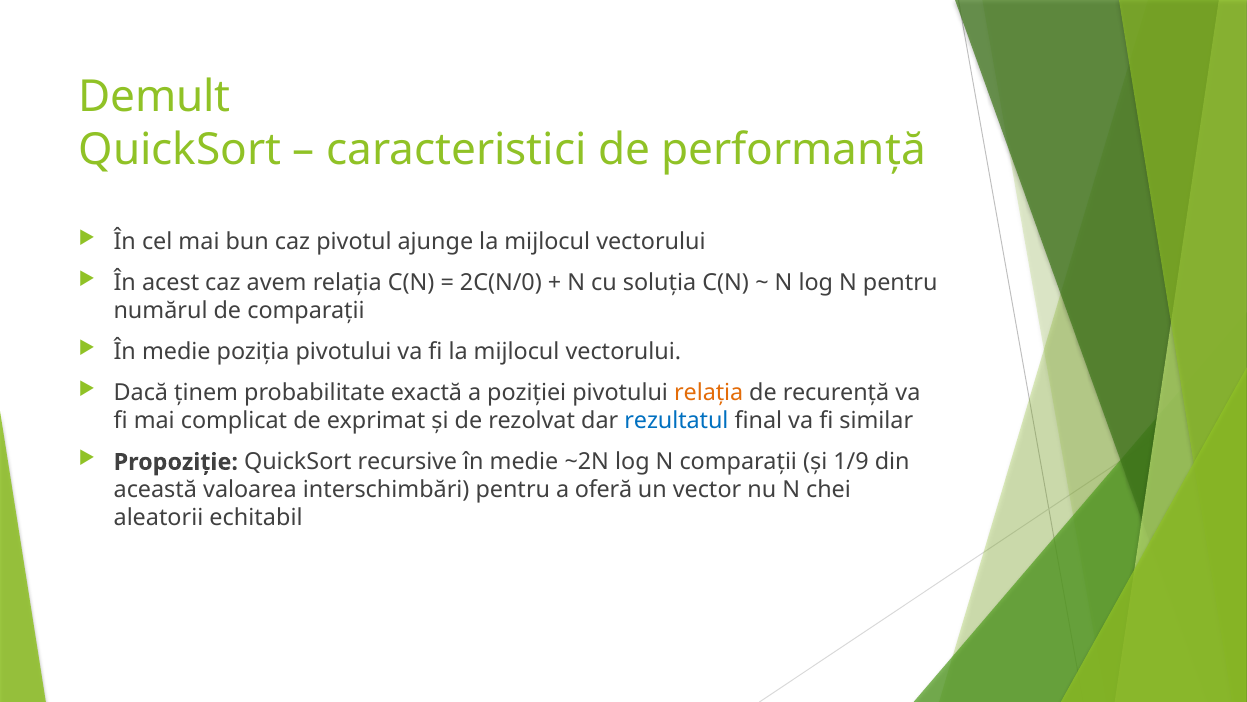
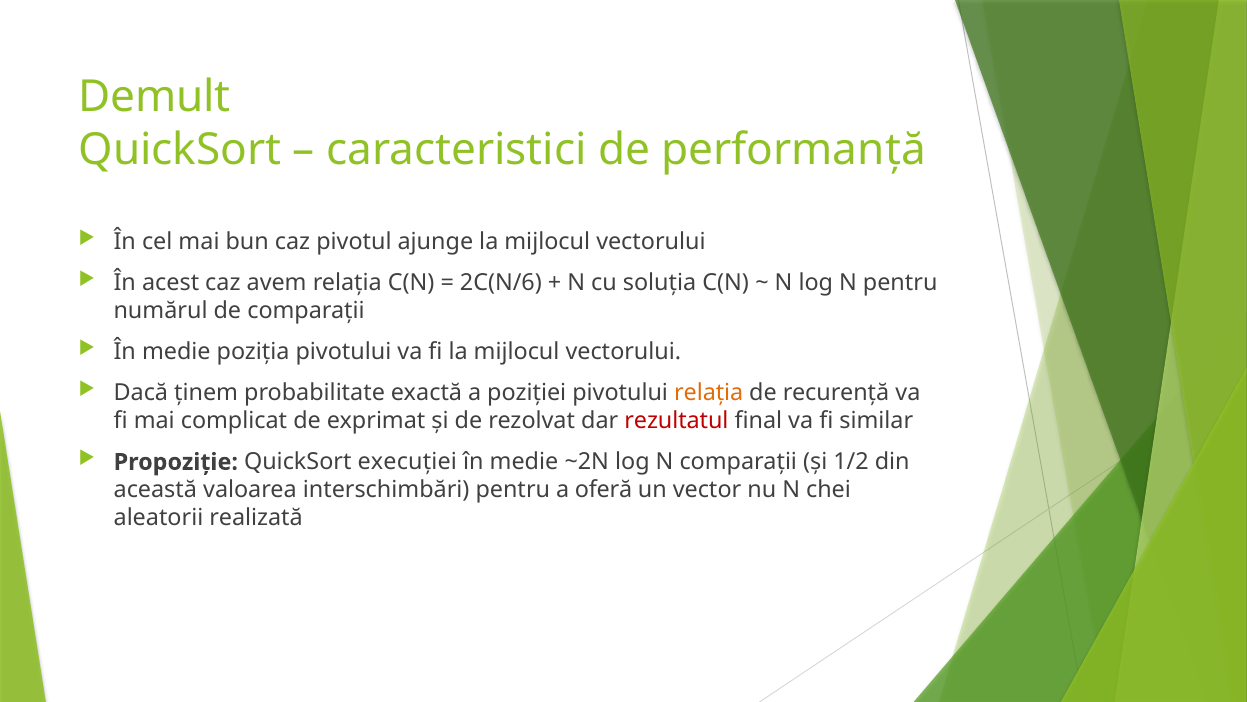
2C(N/0: 2C(N/0 -> 2C(N/6 (501, 282)
rezultatul colour: blue -> red (676, 421)
recursive: recursive -> execuției (407, 462)
1/9: 1/9 -> 1/2 (851, 462)
echitabil: echitabil -> realizată (256, 518)
